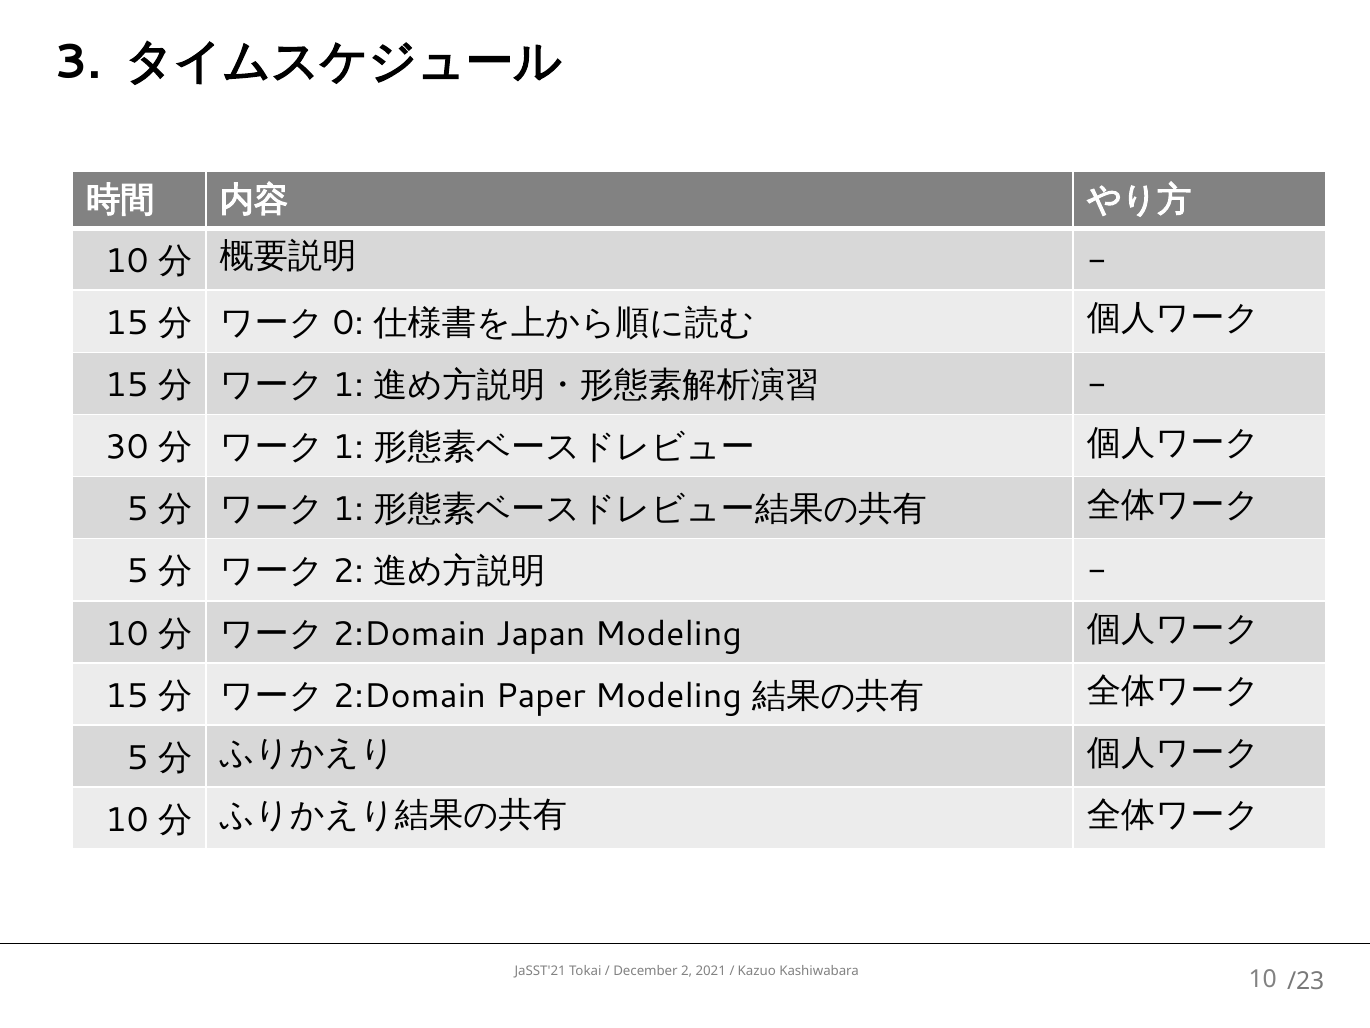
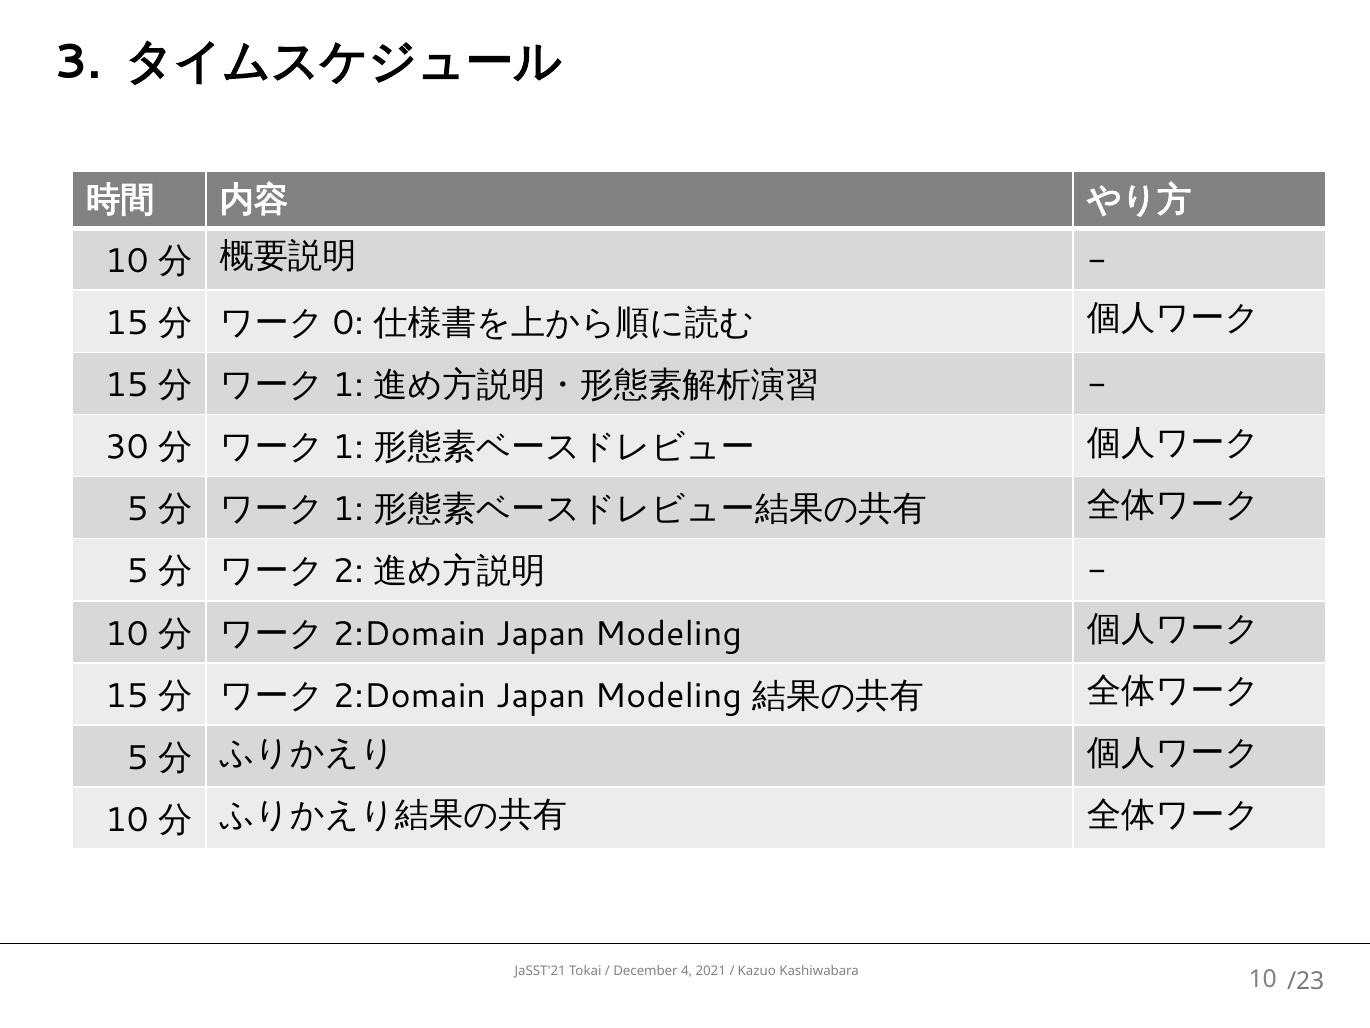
Paper: Paper -> Japan (541, 696)
2: 2 -> 4 (687, 972)
